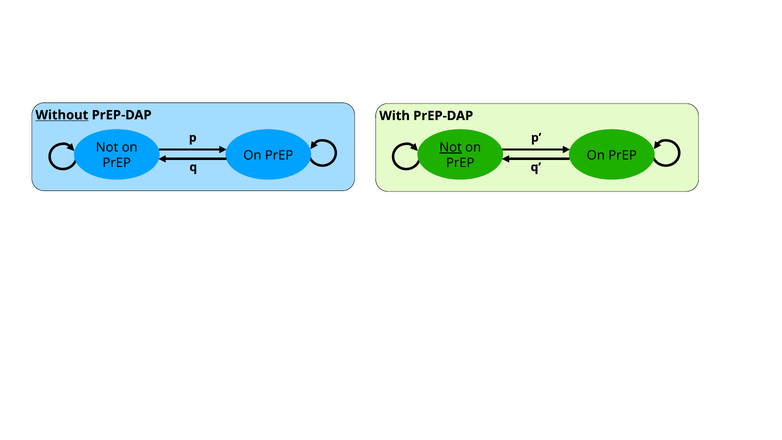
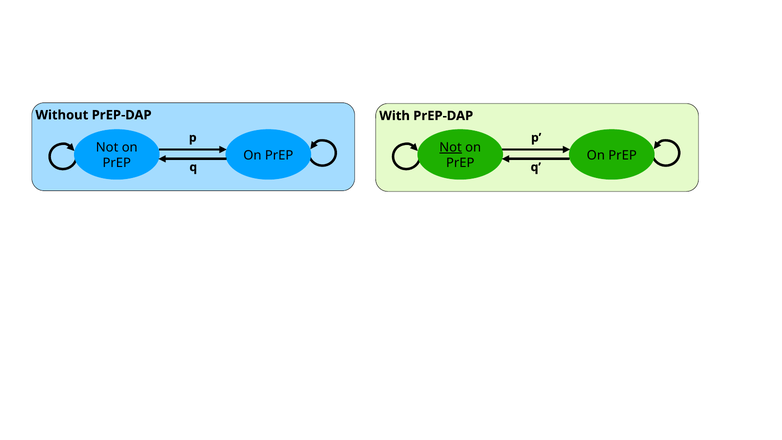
Without underline: present -> none (62, 115)
